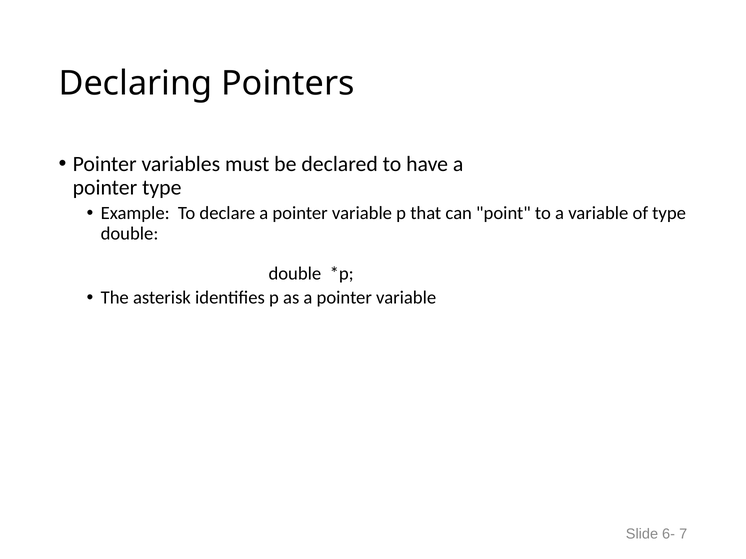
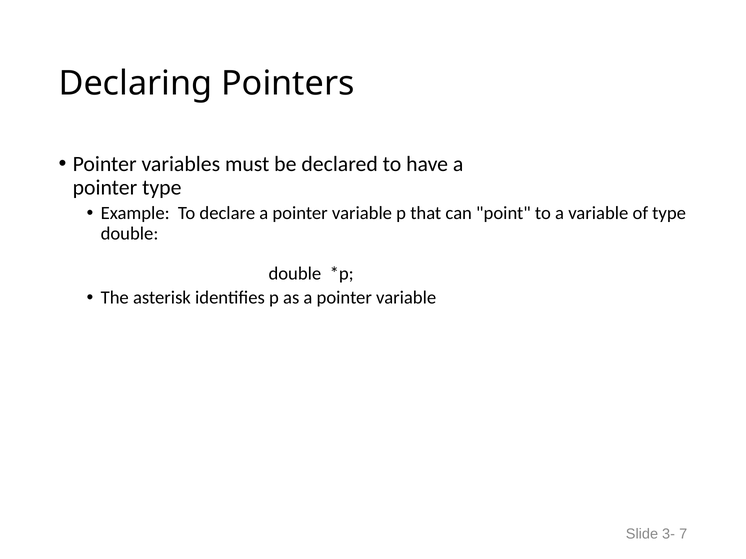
6-: 6- -> 3- (669, 534)
